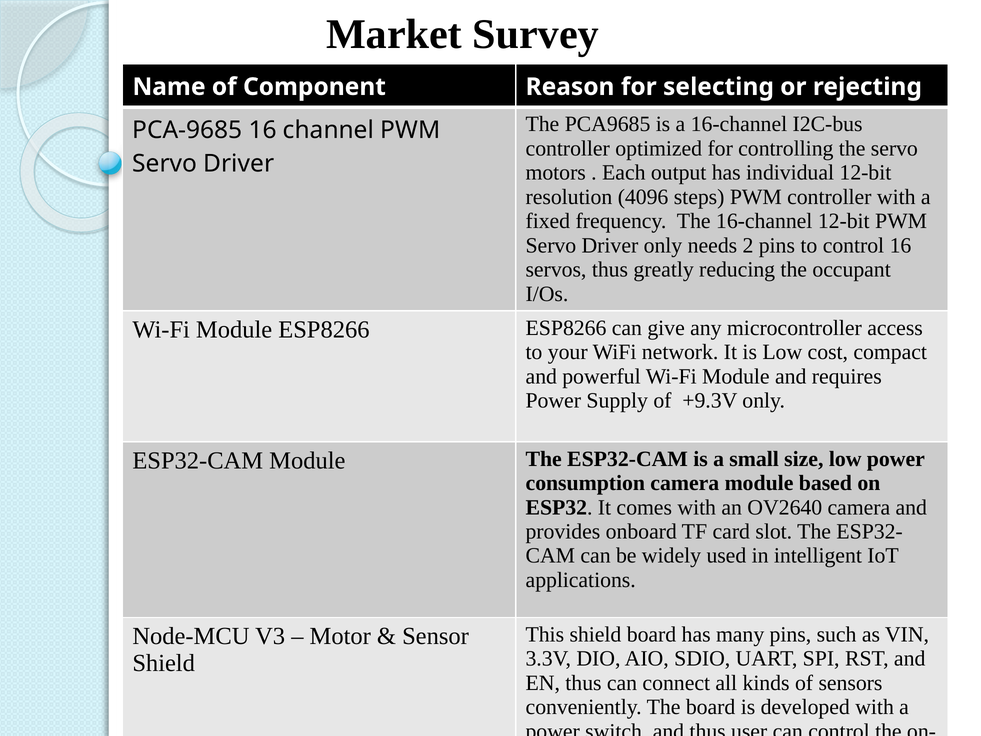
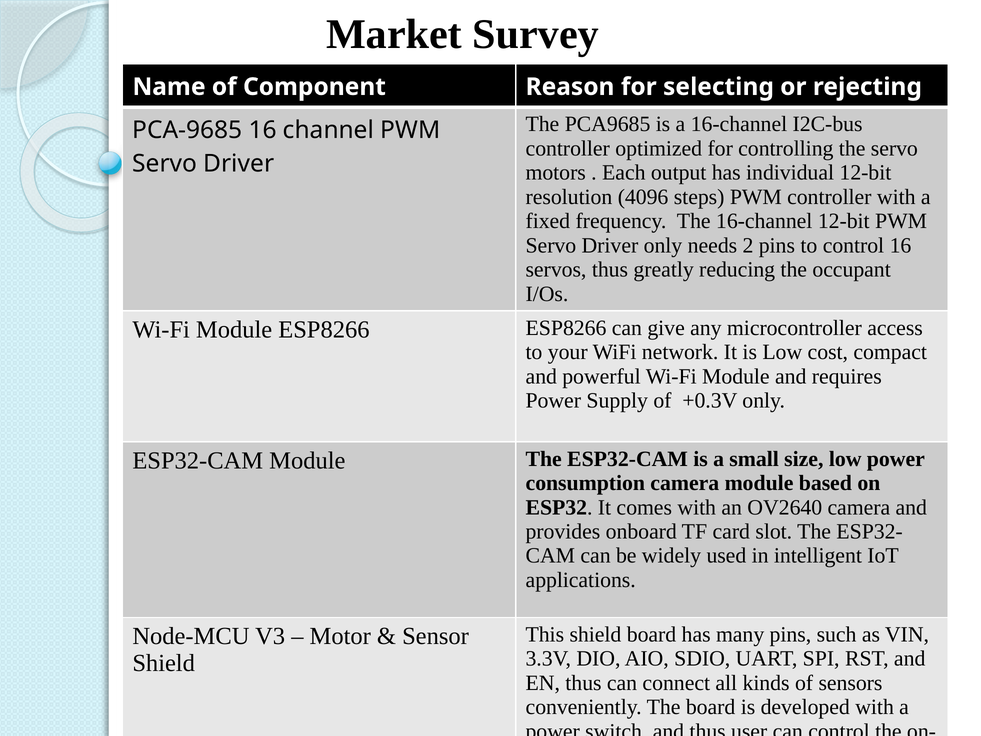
+9.3V: +9.3V -> +0.3V (710, 400)
